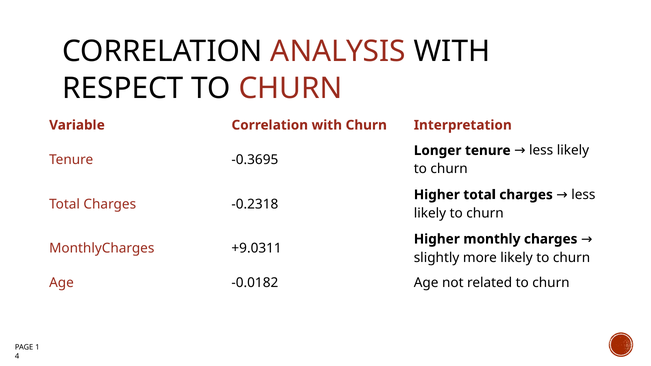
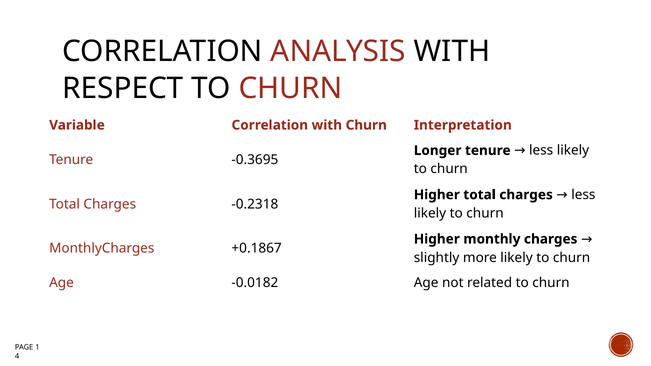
+9.0311: +9.0311 -> +0.1867 (257, 248)
